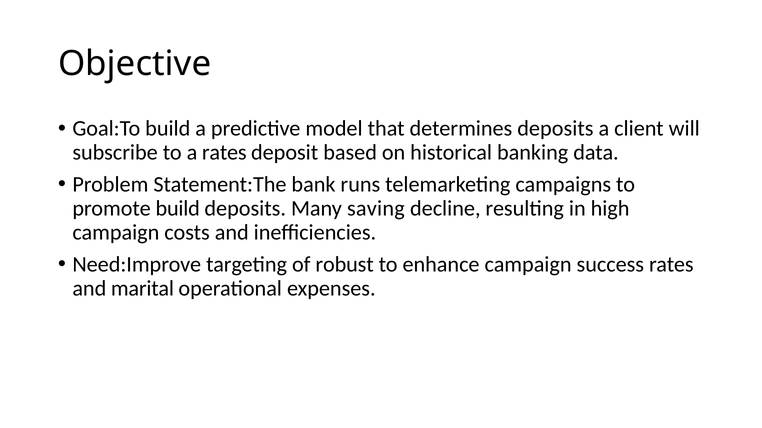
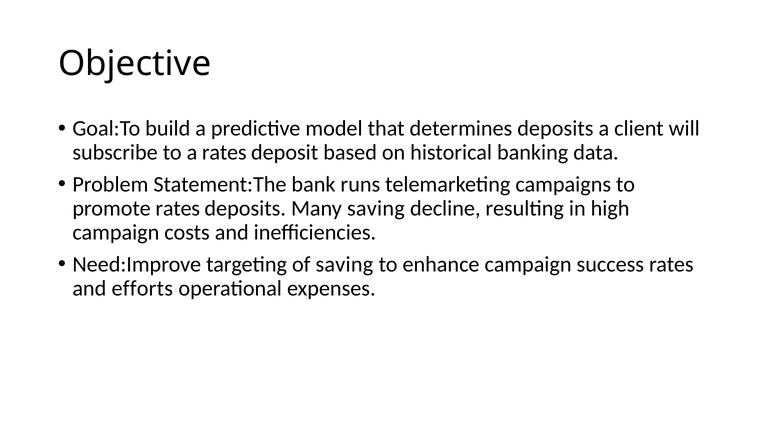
promote build: build -> rates (178, 209)
of robust: robust -> saving (344, 265)
marital: marital -> efforts (142, 289)
